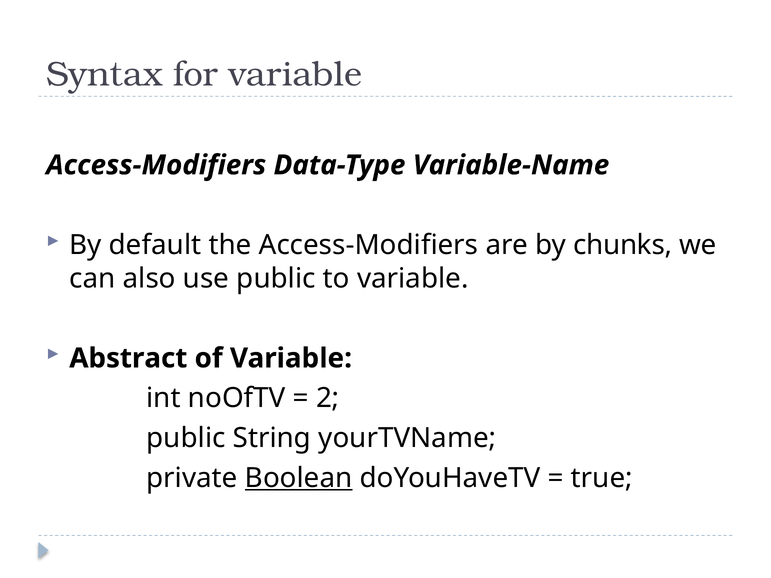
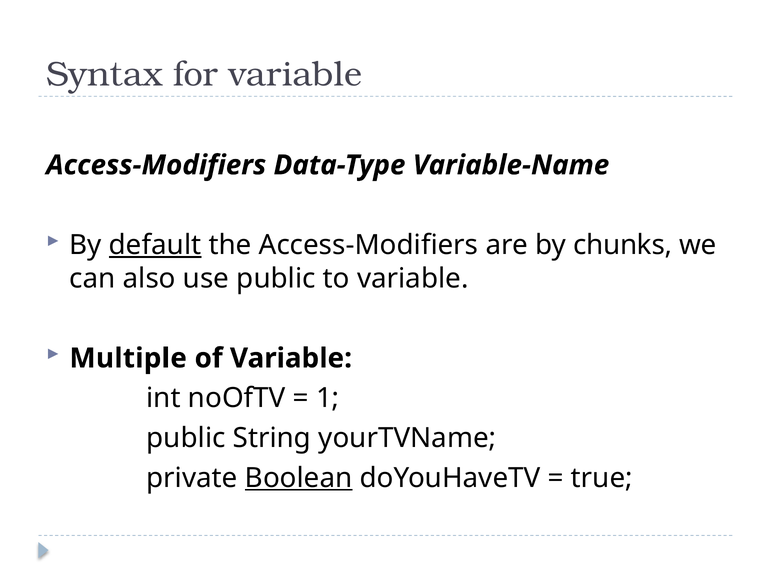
default underline: none -> present (155, 245)
Abstract: Abstract -> Multiple (128, 358)
2: 2 -> 1 (328, 398)
